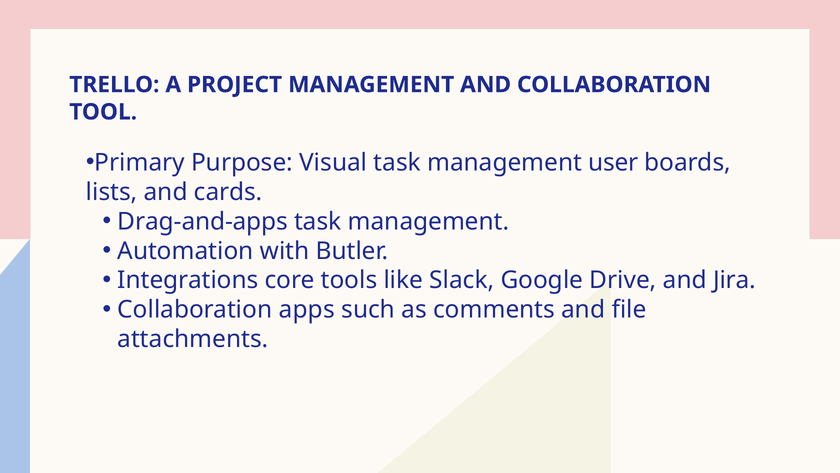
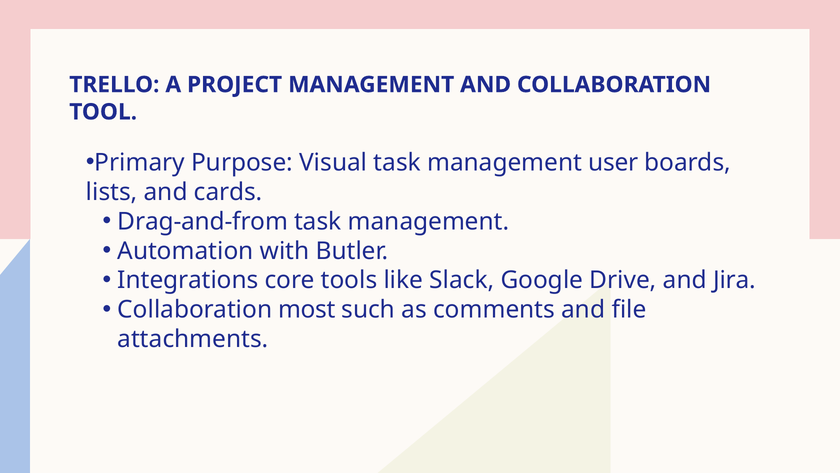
Drag-and-apps: Drag-and-apps -> Drag-and-from (203, 221)
apps: apps -> most (307, 309)
